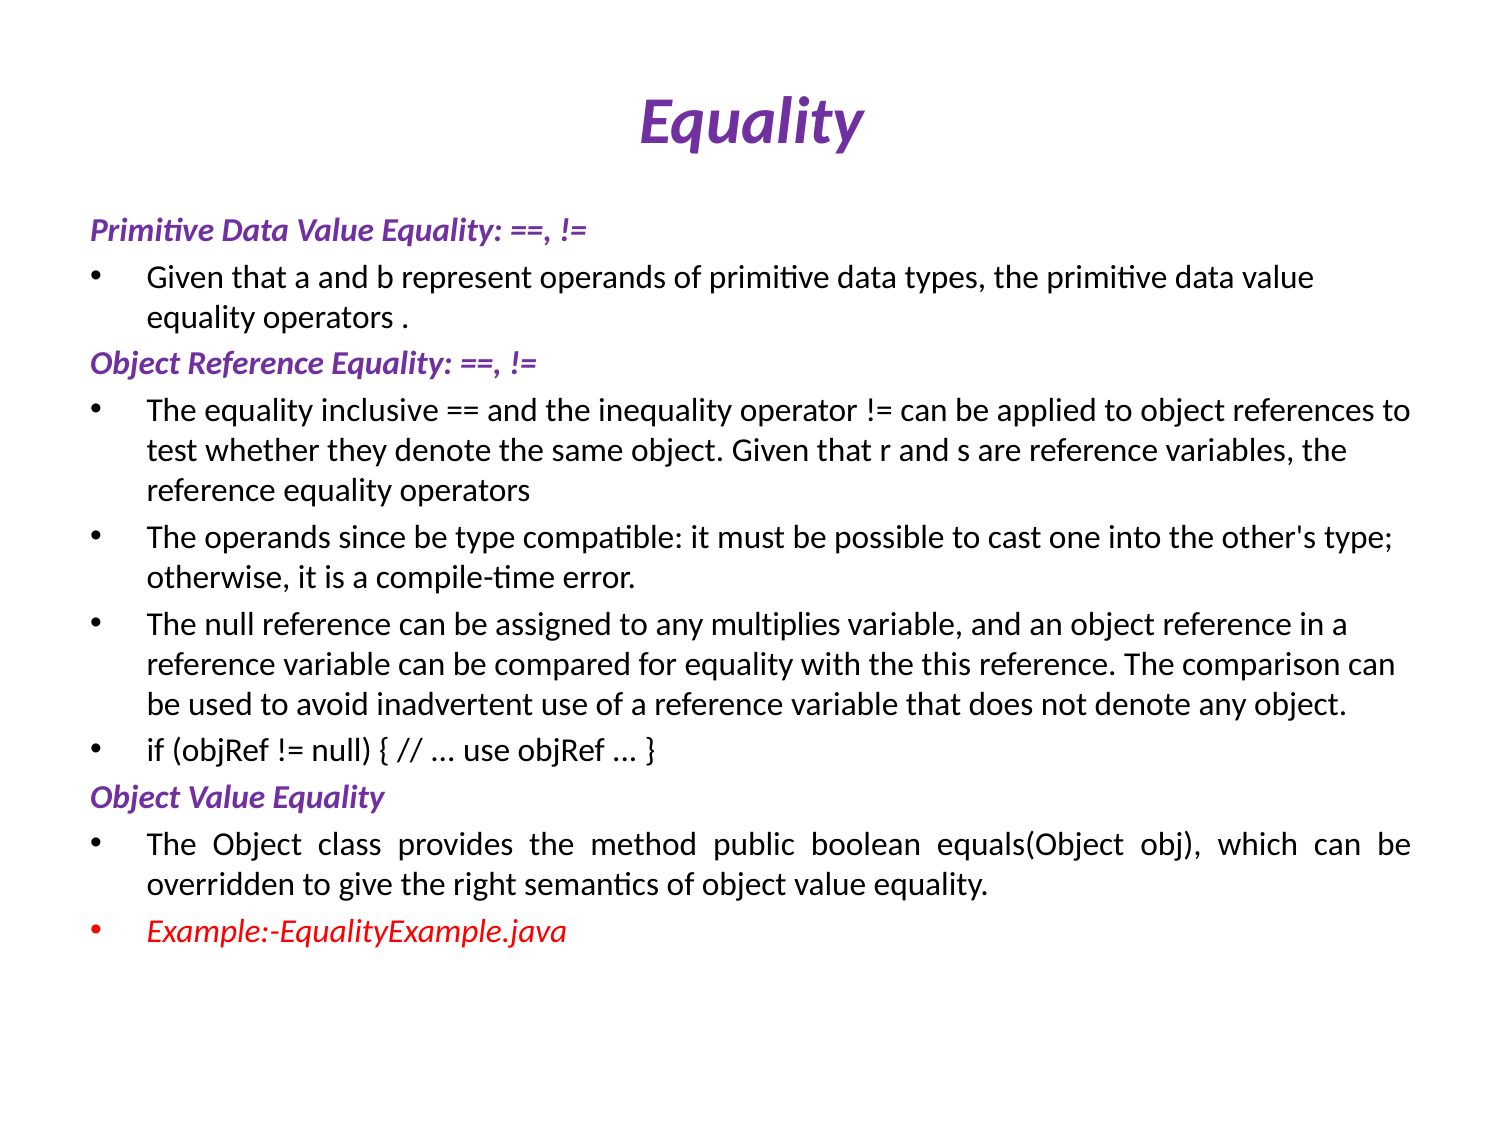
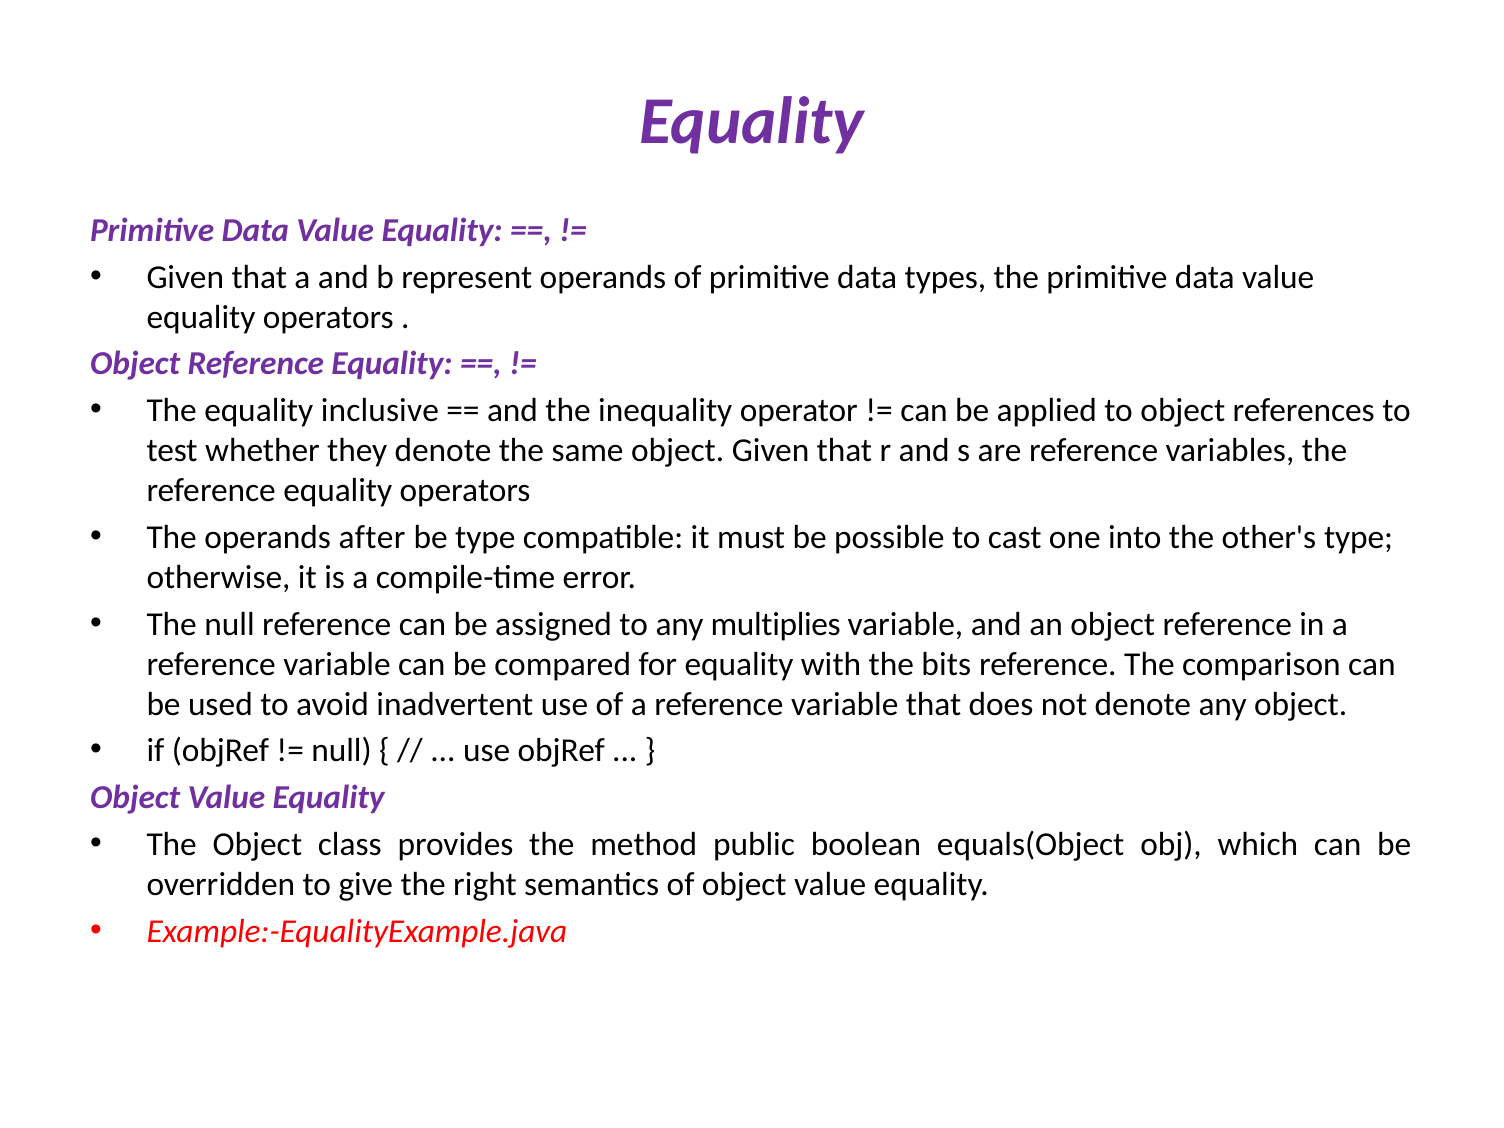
since: since -> after (372, 537)
this: this -> bits (946, 664)
